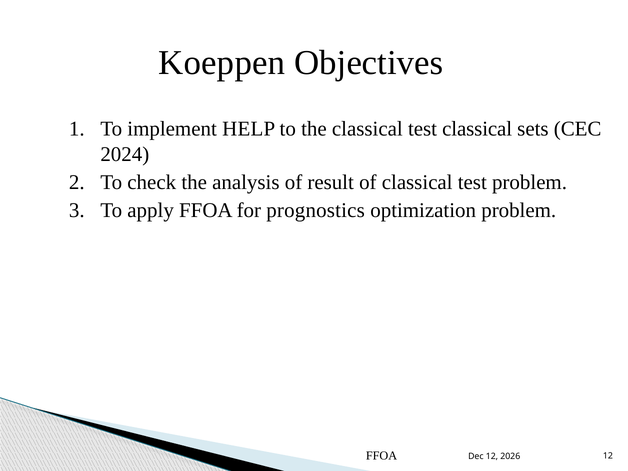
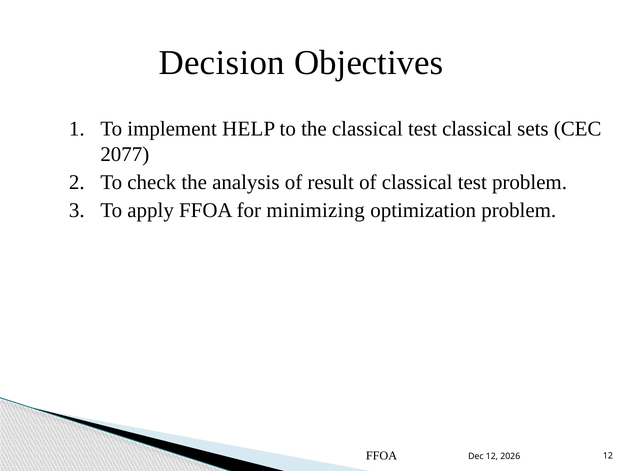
Koeppen: Koeppen -> Decision (222, 63)
2024: 2024 -> 2077 (125, 154)
prognostics: prognostics -> minimizing (316, 210)
